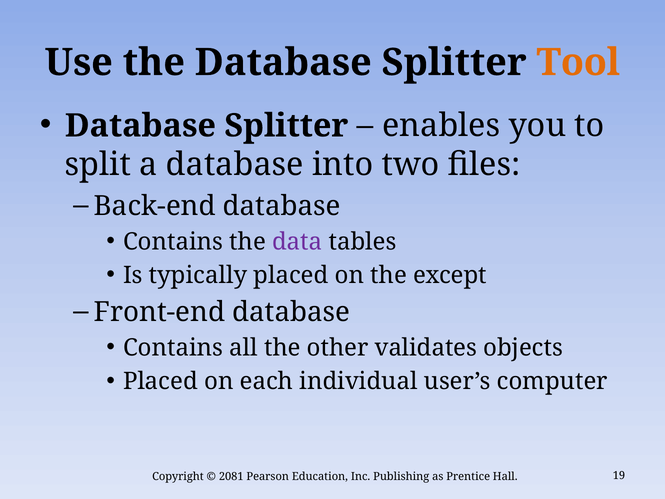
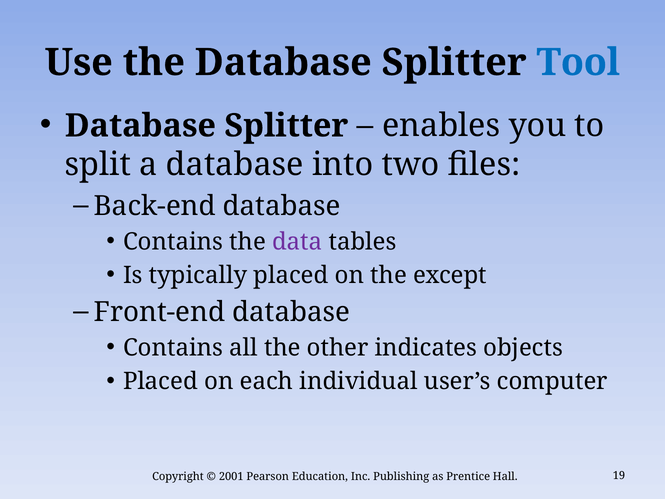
Tool colour: orange -> blue (578, 62)
validates: validates -> indicates (426, 348)
2081: 2081 -> 2001 (231, 476)
